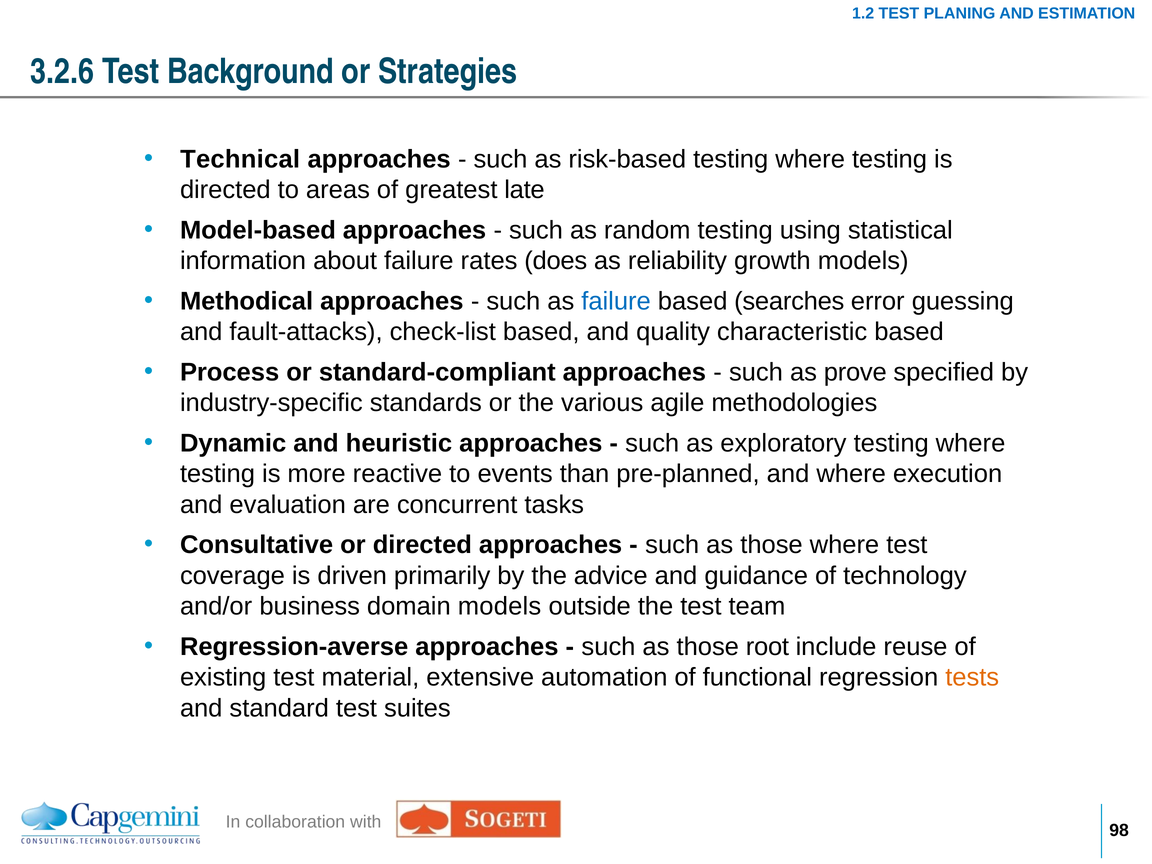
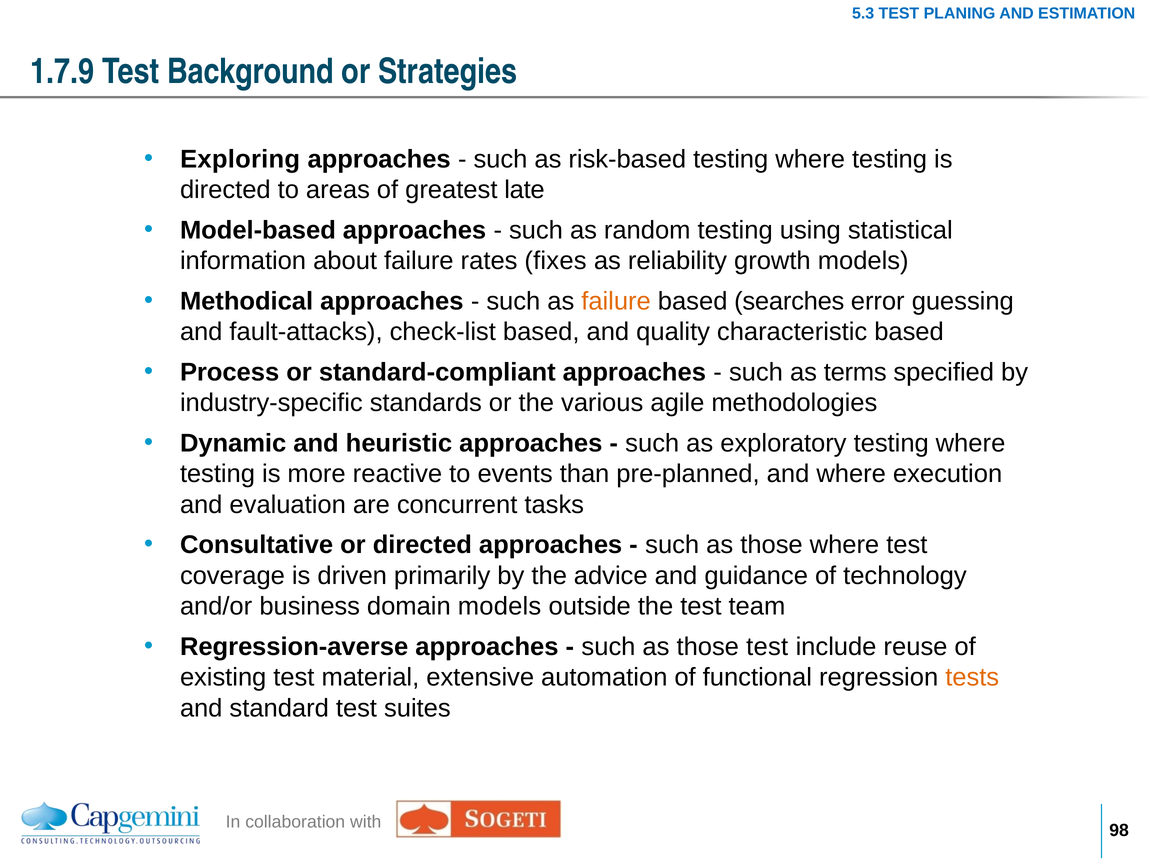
1.2: 1.2 -> 5.3 (863, 13)
3.2.6: 3.2.6 -> 1.7.9 (62, 72)
Technical: Technical -> Exploring (240, 159)
does: does -> fixes (556, 261)
failure colour: blue -> orange (616, 301)
prove: prove -> terms (855, 372)
those root: root -> test (767, 647)
